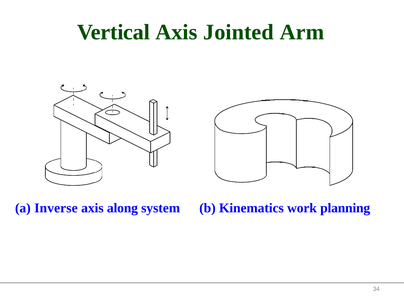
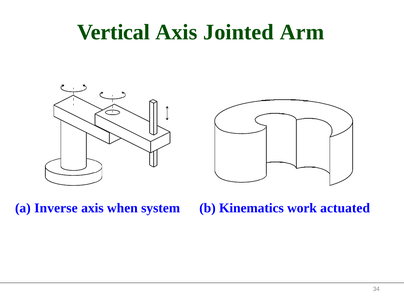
along: along -> when (122, 208)
planning: planning -> actuated (345, 208)
